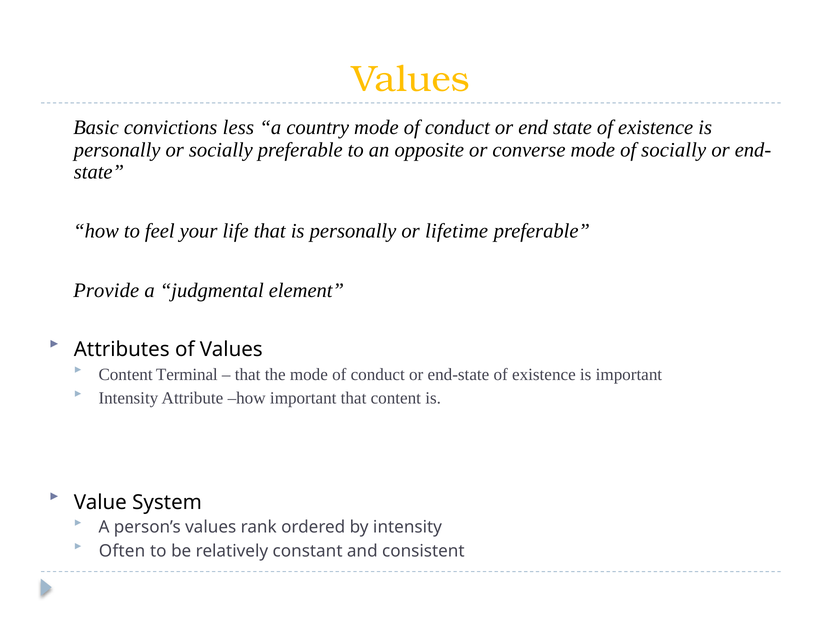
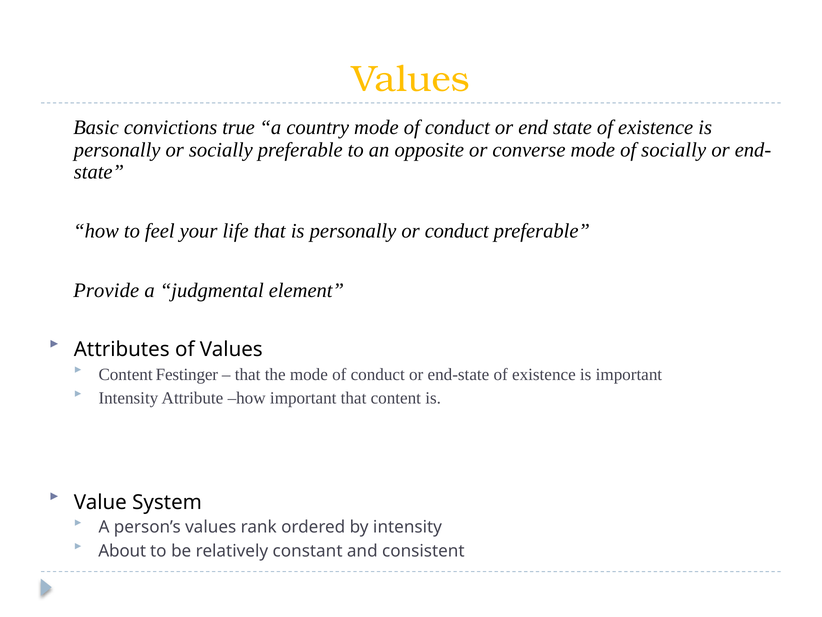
less: less -> true (239, 127)
or lifetime: lifetime -> conduct (457, 231)
Terminal: Terminal -> Festinger (187, 374)
Often: Often -> About (122, 551)
